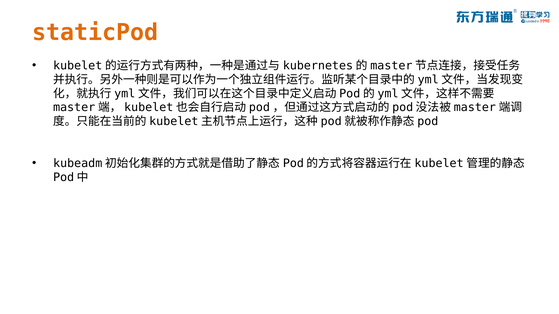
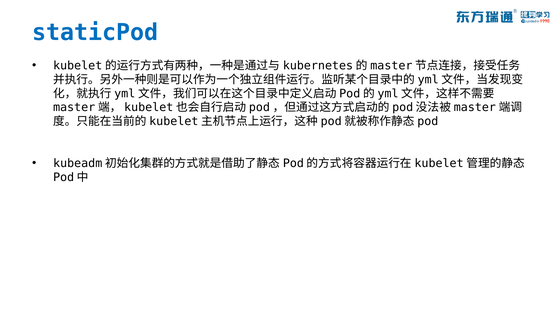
staticPod colour: orange -> blue (95, 33)
